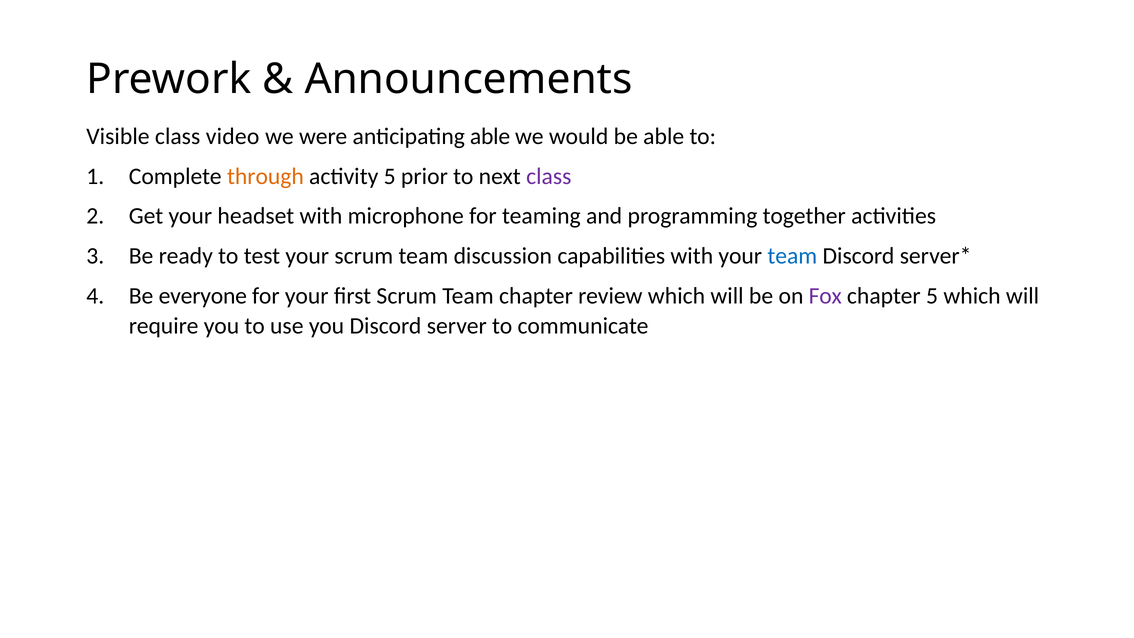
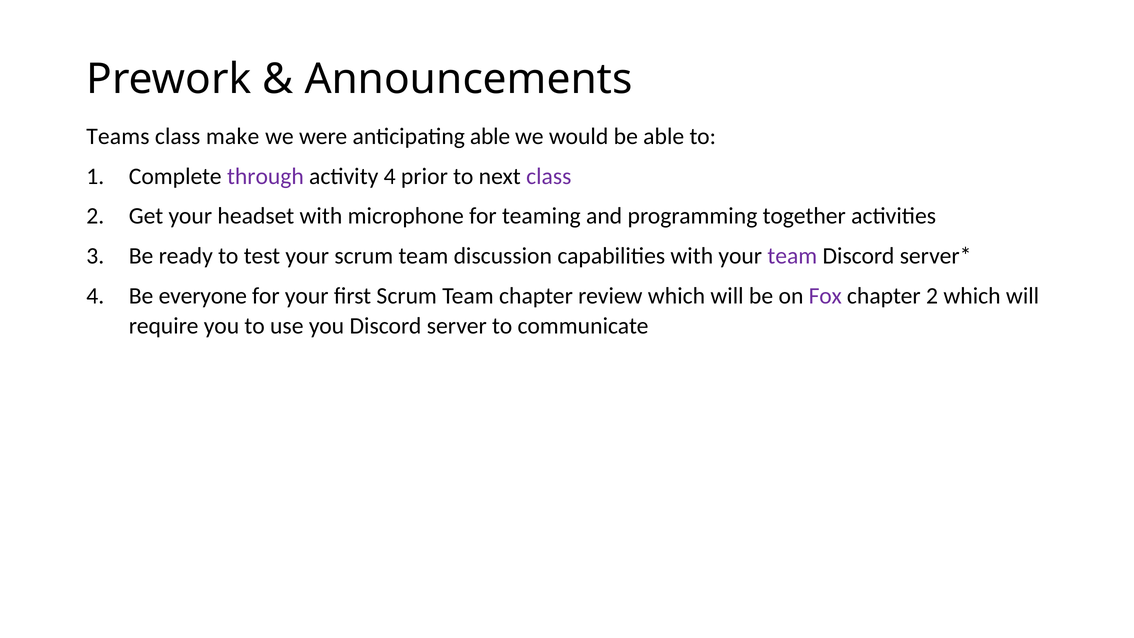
Visible: Visible -> Teams (118, 137)
video: video -> make (233, 137)
through colour: orange -> purple (265, 176)
activity 5: 5 -> 4 (390, 176)
team colour: blue -> purple (792, 256)
chapter 5: 5 -> 2 (932, 296)
